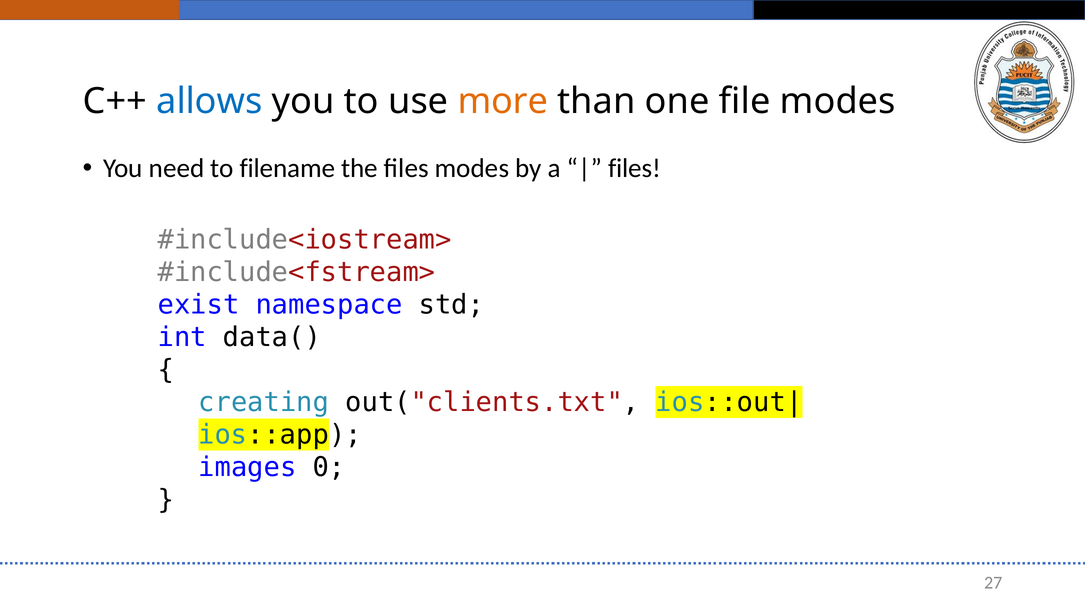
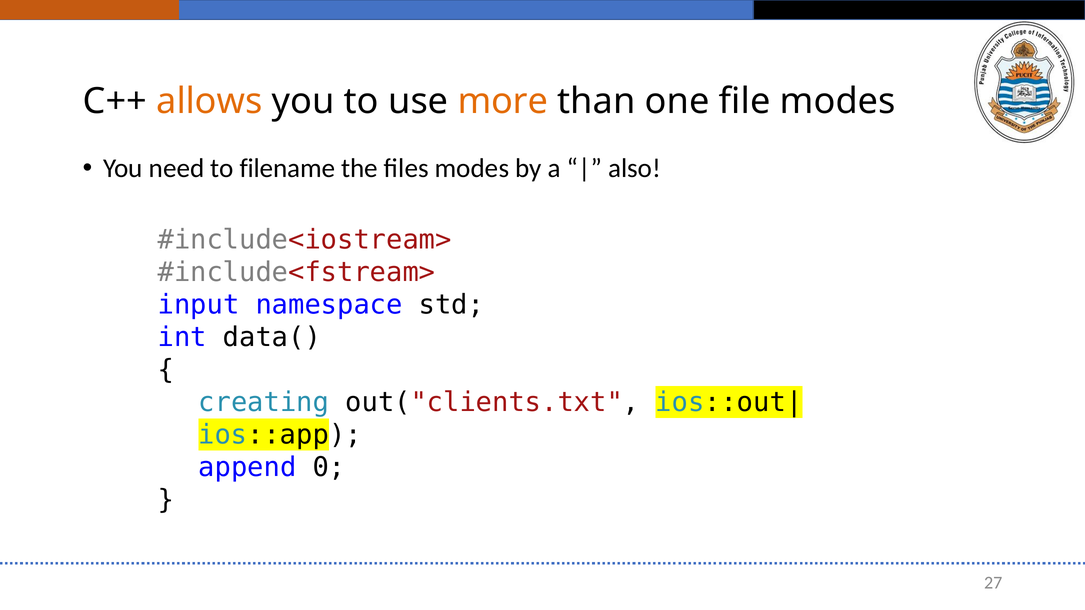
allows colour: blue -> orange (209, 101)
files: files -> also (634, 169)
exist: exist -> input (199, 305)
images: images -> append (247, 468)
